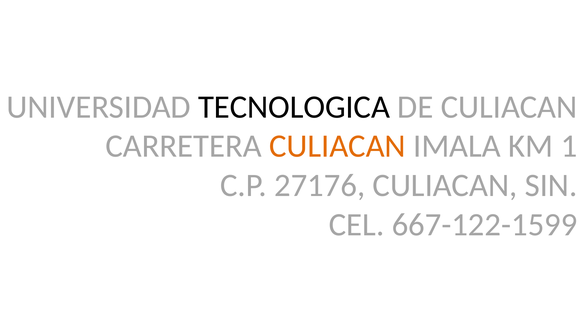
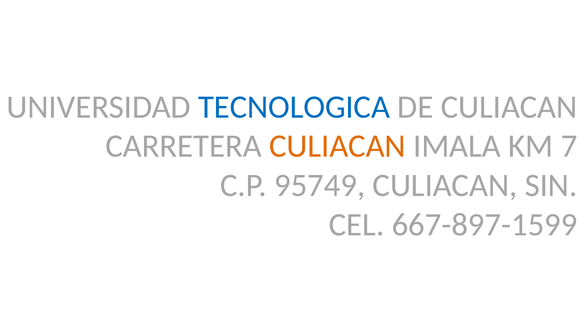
TECNOLOGICA colour: black -> blue (294, 107)
1: 1 -> 7 (569, 146)
27176: 27176 -> 95749 (320, 186)
667-122-1599: 667-122-1599 -> 667-897-1599 (485, 225)
